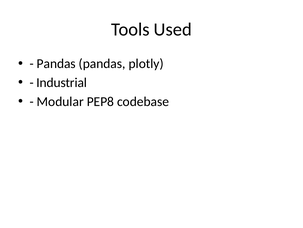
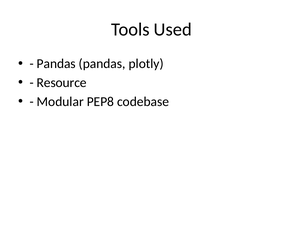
Industrial: Industrial -> Resource (62, 82)
